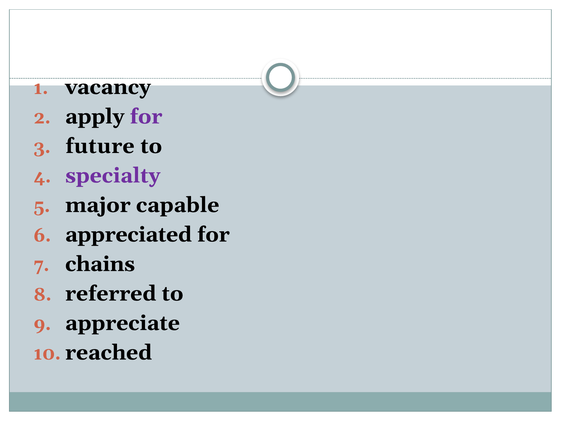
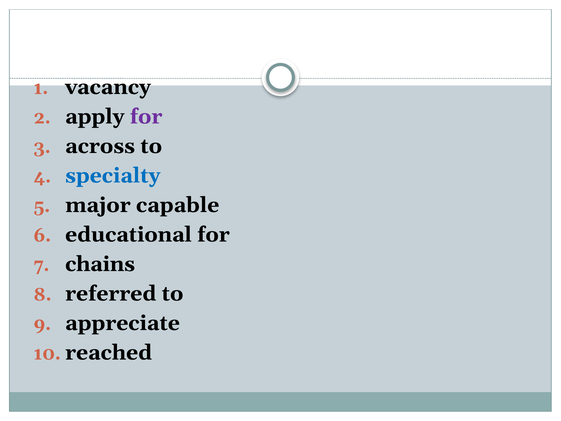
future: future -> across (100, 146)
specialty colour: purple -> blue (113, 175)
appreciated: appreciated -> educational (128, 234)
